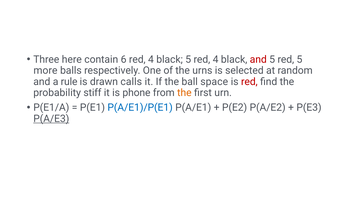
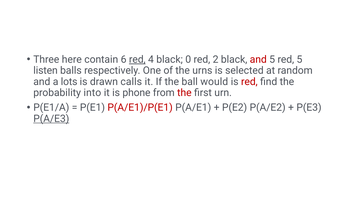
red underline: none -> present (137, 59)
black 5: 5 -> 0 (188, 59)
4: 4 -> 2 (216, 59)
more: more -> listen (46, 70)
rule: rule -> lots (69, 81)
space: space -> would (214, 81)
stiff: stiff -> into (92, 93)
the colour: orange -> red (184, 93)
P(A/E1)/P(E1 colour: blue -> red (140, 107)
